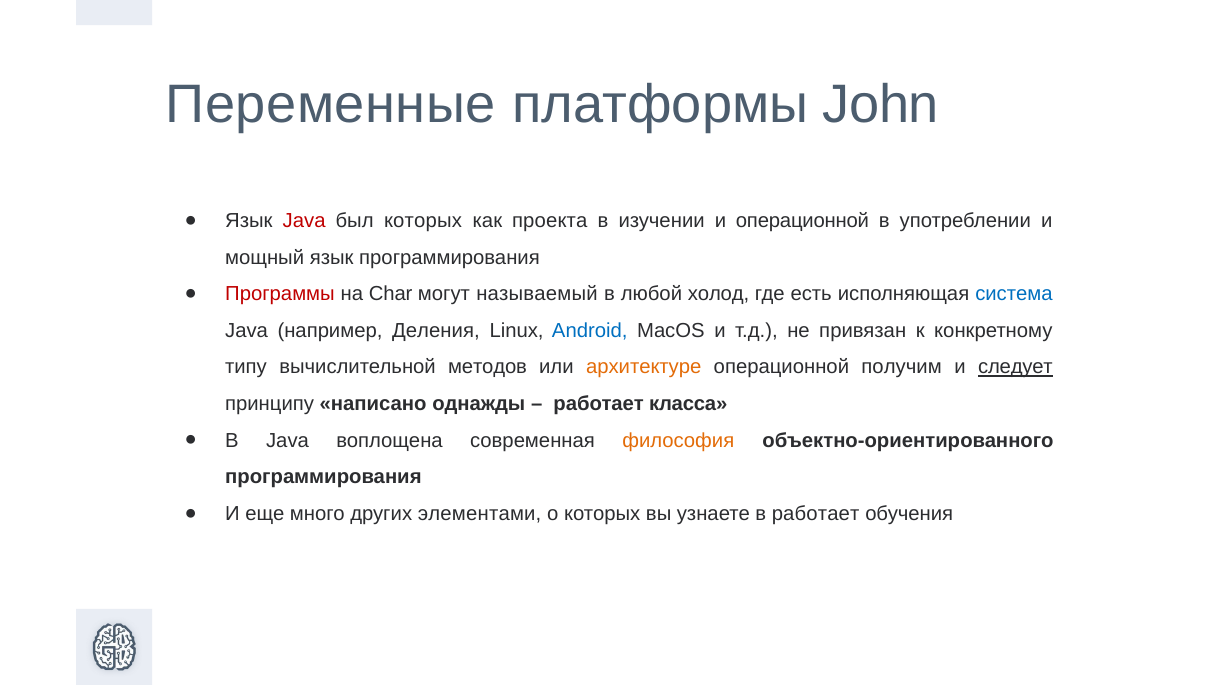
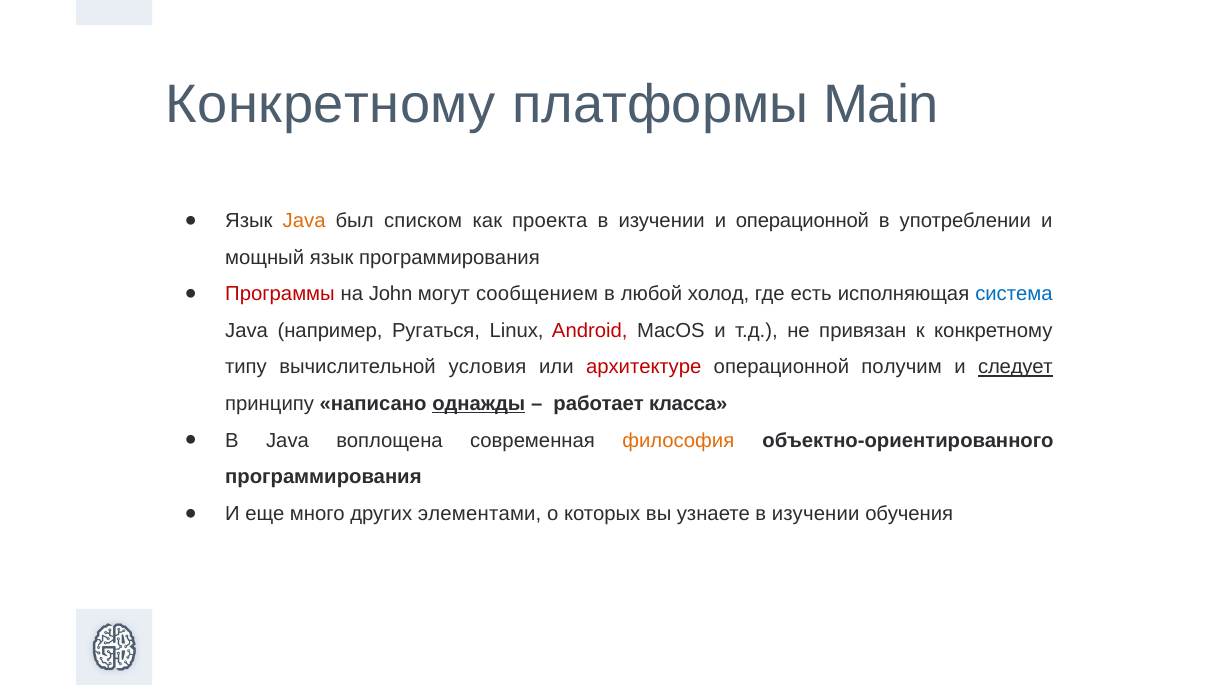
Переменные: Переменные -> Конкретному (331, 104)
John: John -> Main (881, 104)
Java colour: red -> orange (304, 221)
был которых: которых -> списком (423, 221)
Char: Char -> John (391, 295)
называемый: называемый -> сообщением (537, 295)
Деления: Деления -> Ругаться (436, 331)
Android colour: blue -> red (590, 331)
методов: методов -> условия (487, 368)
архитектуре colour: orange -> red (644, 368)
однажды underline: none -> present (479, 404)
узнаете в работает: работает -> изучении (816, 514)
